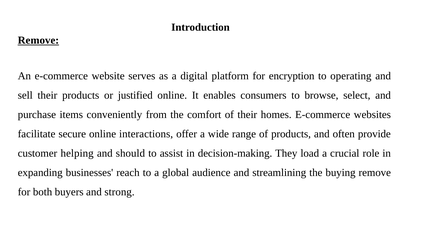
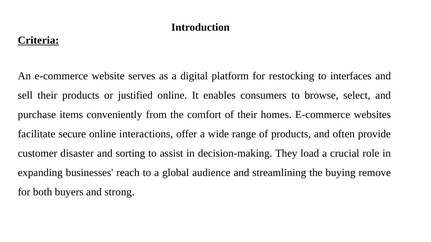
Remove: Remove -> Criteria (38, 40)
encryption: encryption -> restocking (292, 76)
operating: operating -> interfaces (351, 76)
helping: helping -> disaster (77, 154)
should: should -> sorting (130, 154)
